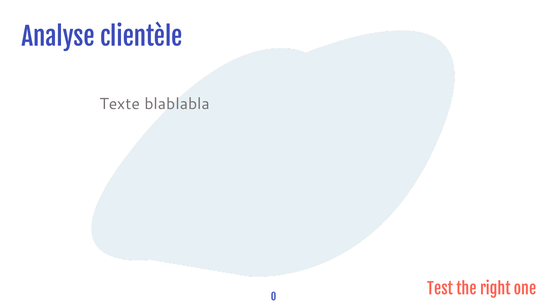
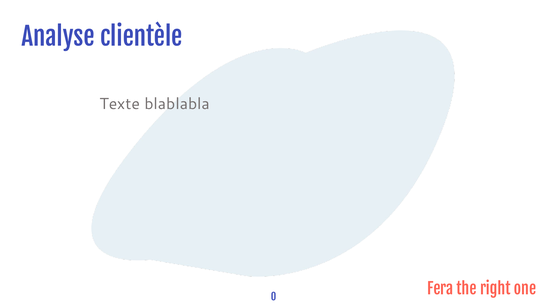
Test: Test -> Fera (440, 289)
